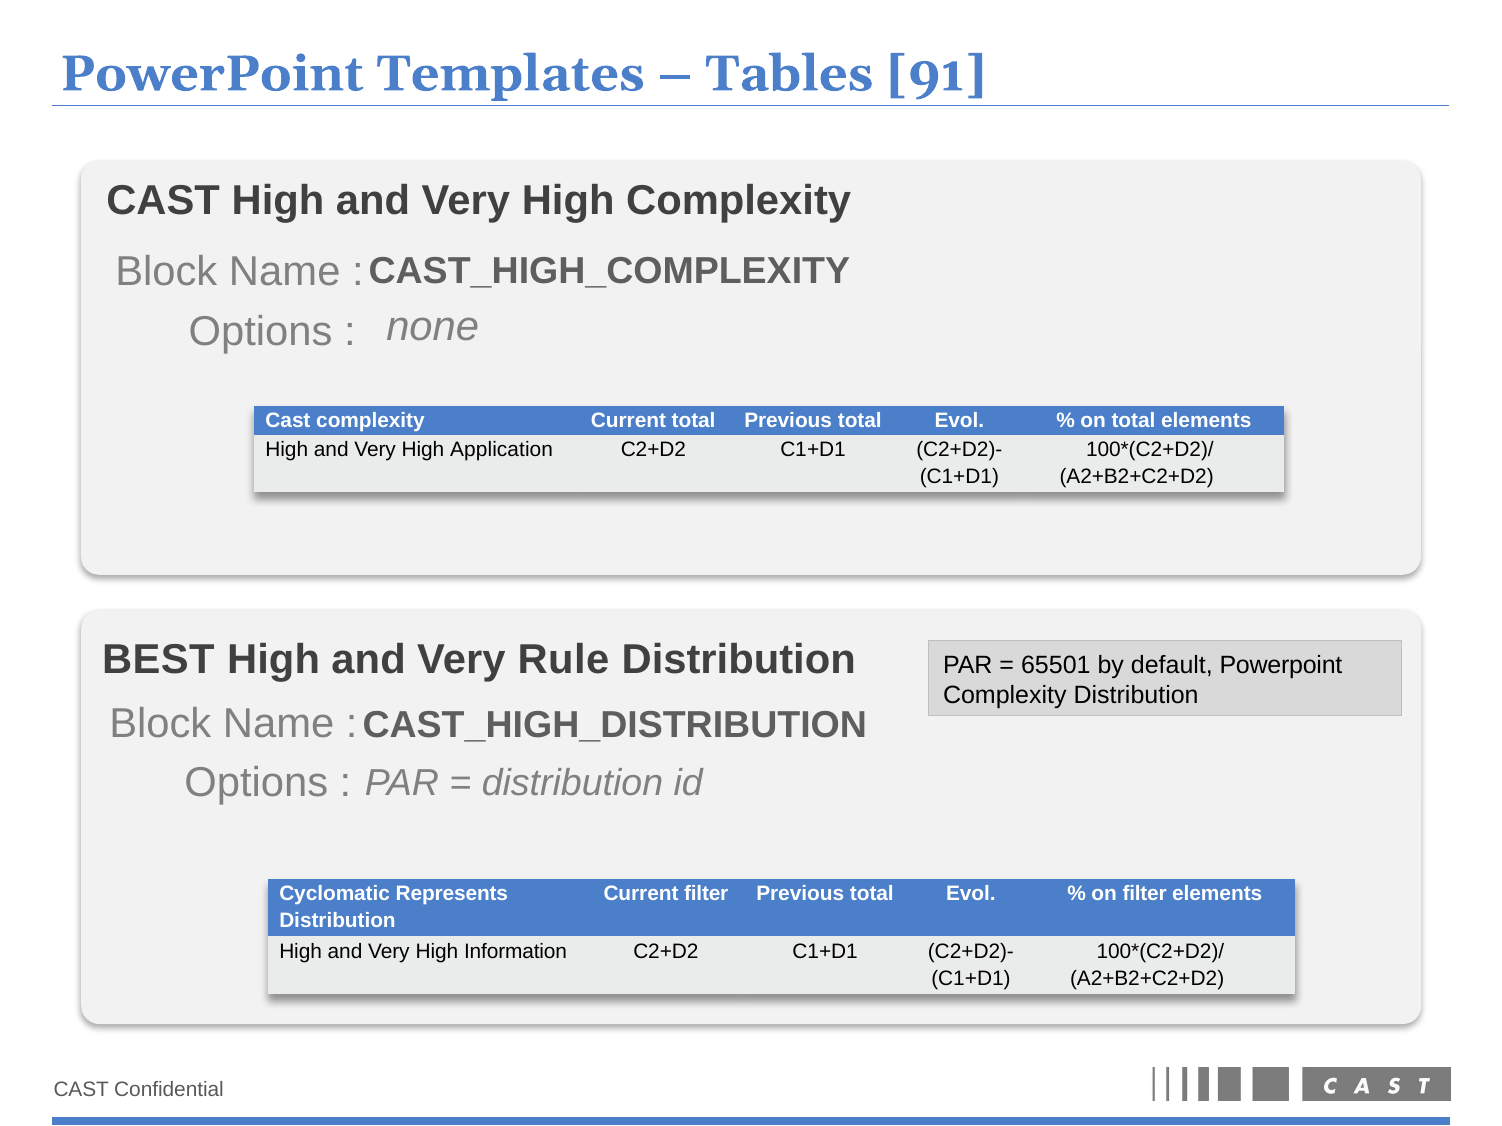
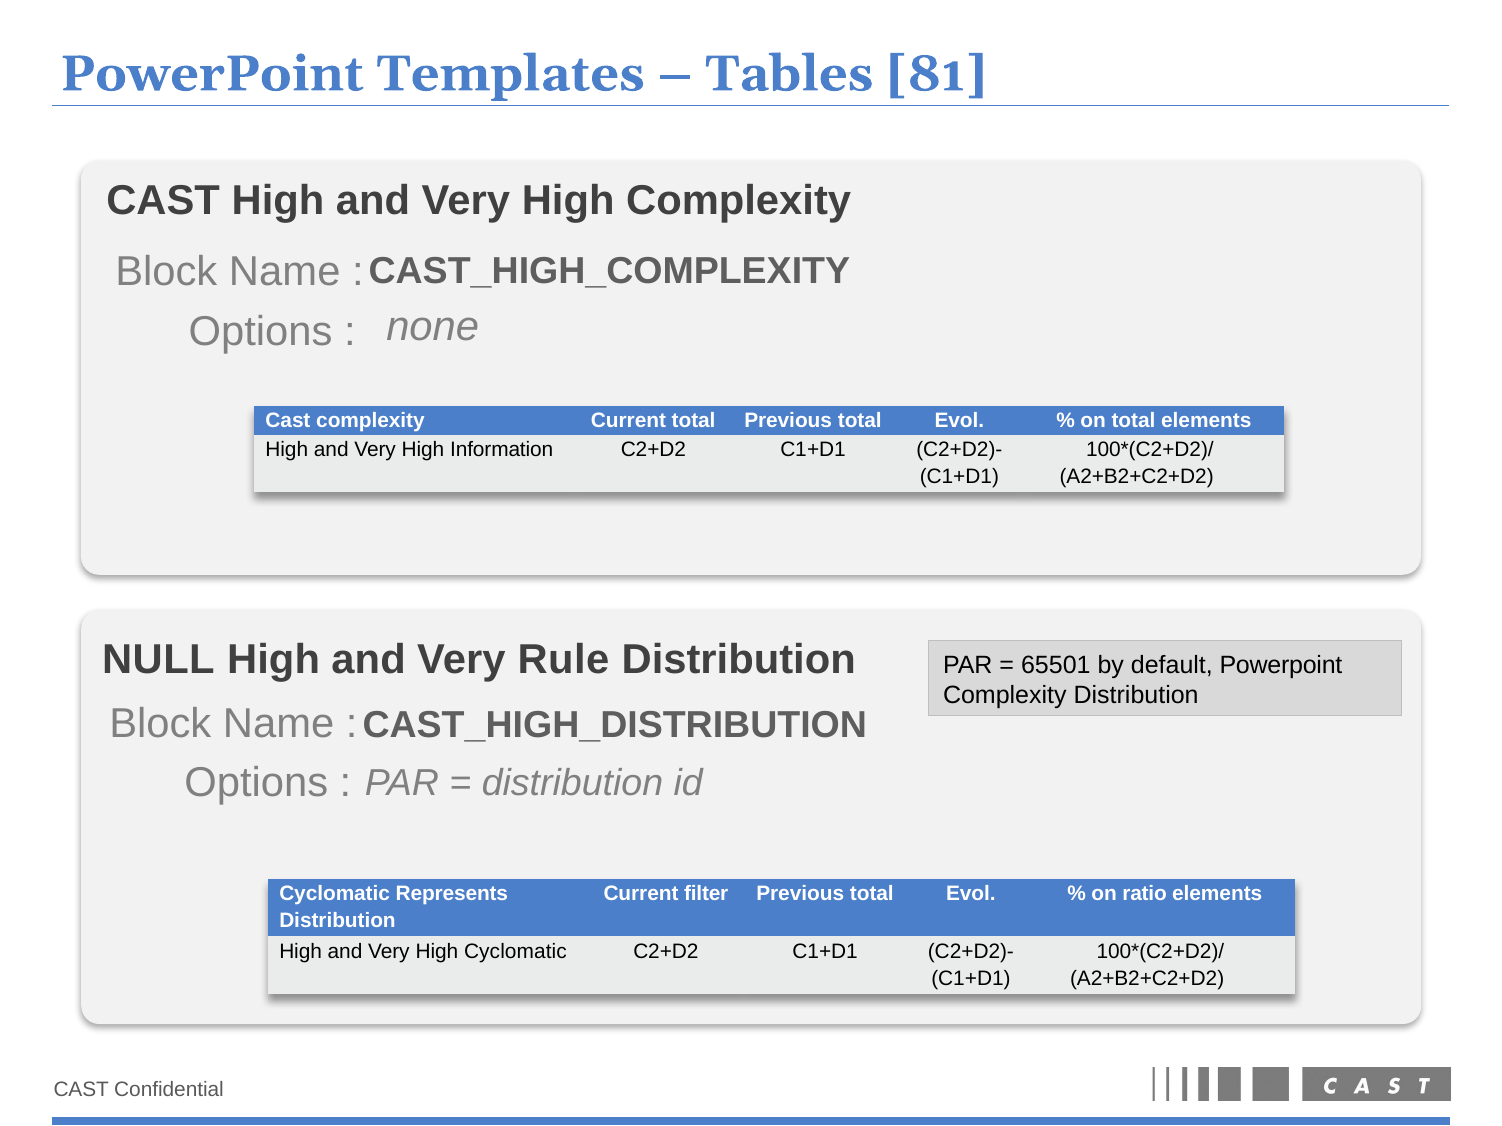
91: 91 -> 81 (937, 74)
Application: Application -> Information (502, 450)
BEST: BEST -> NULL (158, 660)
on filter: filter -> ratio (1145, 894)
High Information: Information -> Cyclomatic (515, 952)
